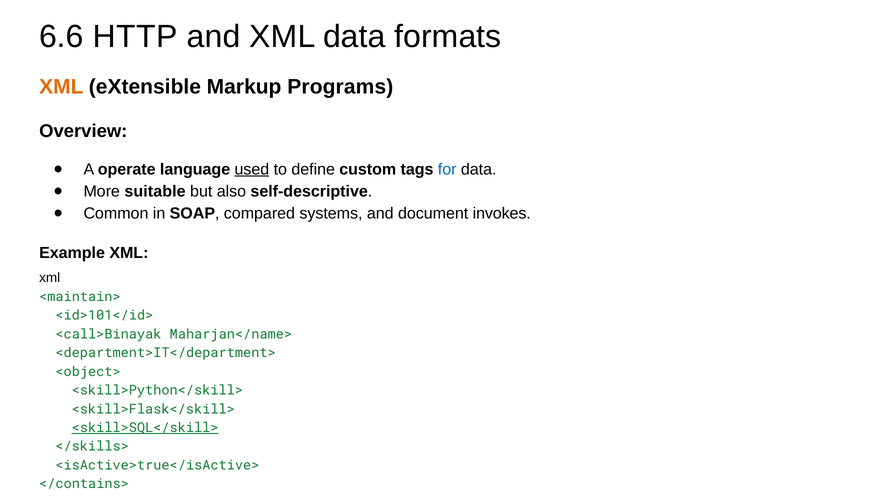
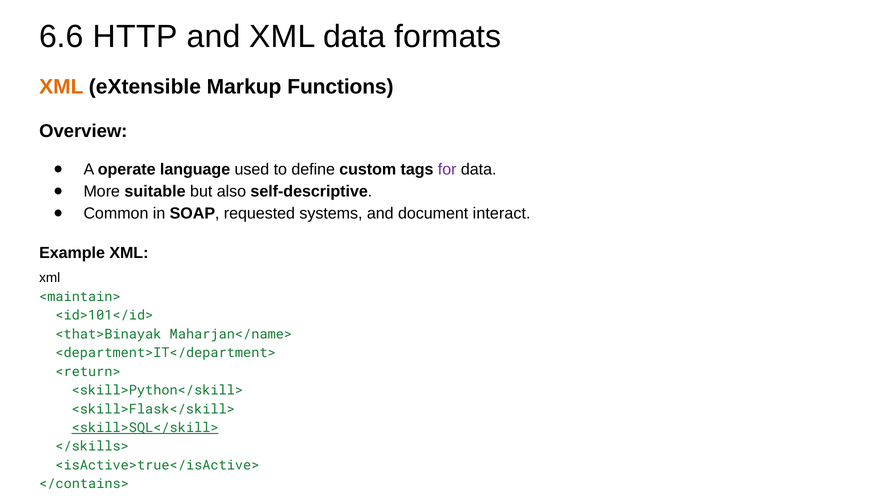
Programs: Programs -> Functions (340, 87)
used underline: present -> none (252, 169)
for colour: blue -> purple (447, 169)
compared: compared -> requested (259, 213)
invokes: invokes -> interact (502, 213)
<call>Binayak: <call>Binayak -> <that>Binayak (108, 334)
<object>: <object> -> <return> (88, 371)
